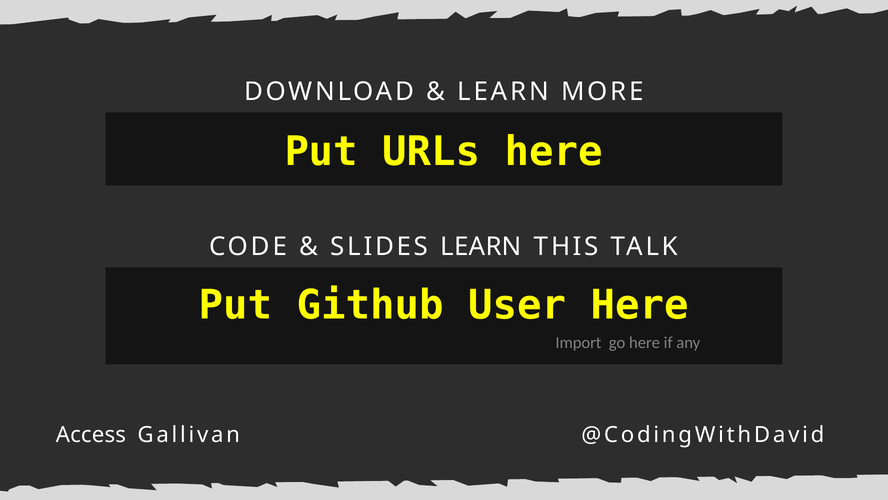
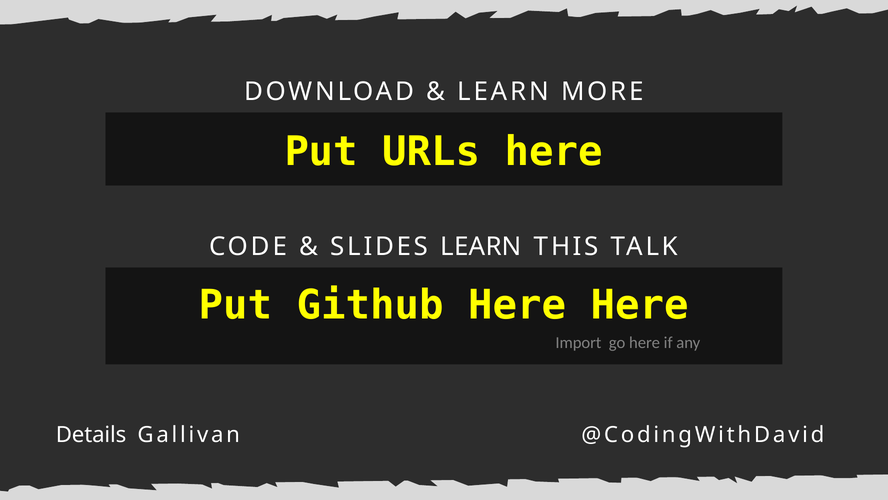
Github User: User -> Here (517, 305)
Access: Access -> Details (91, 435)
